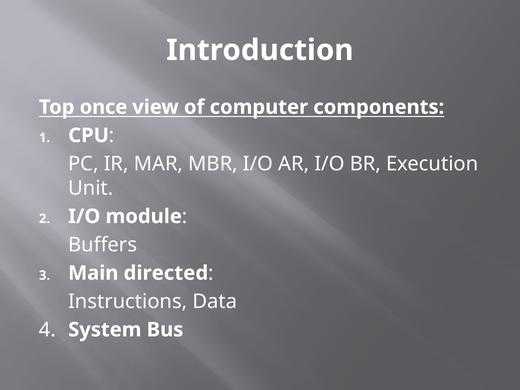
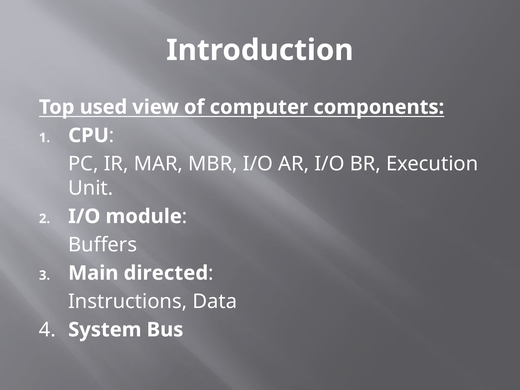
once: once -> used (103, 107)
